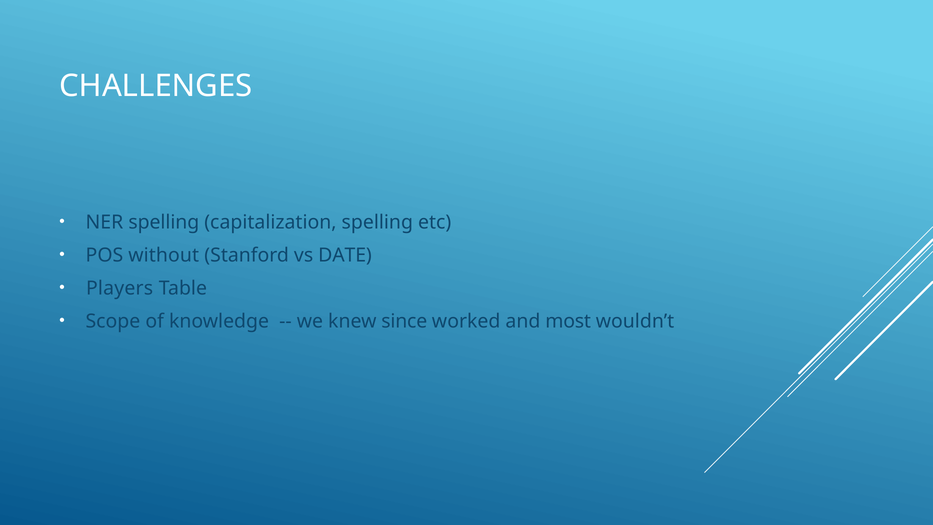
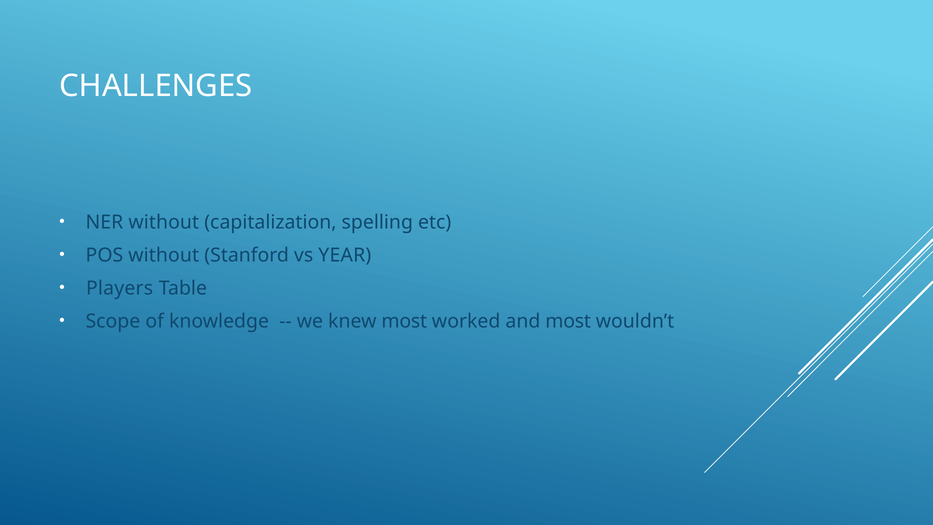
NER spelling: spelling -> without (164, 222)
DATE: DATE -> YEAR (345, 255)
knew since: since -> most (404, 321)
